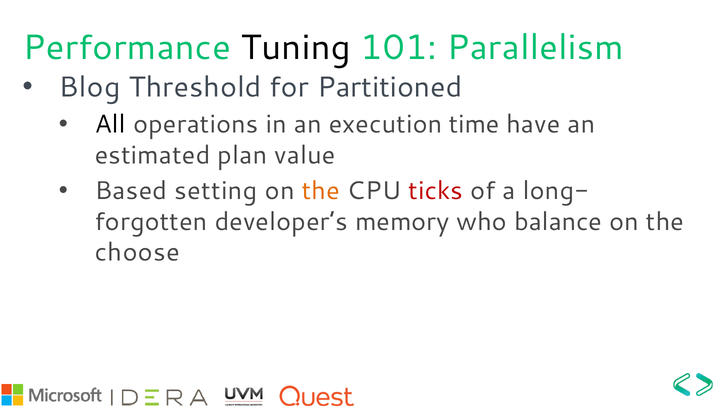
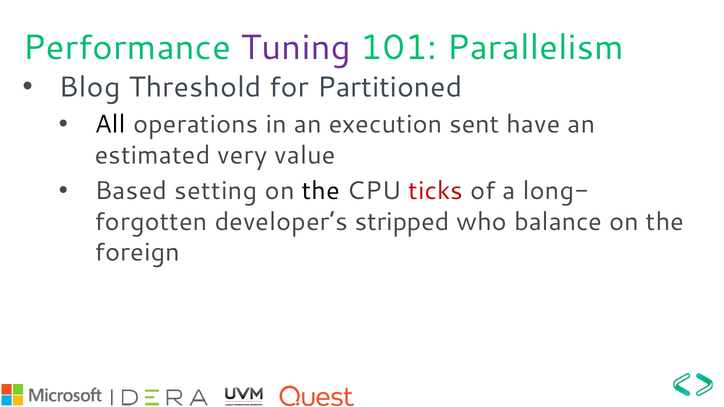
Tuning colour: black -> purple (296, 48)
time: time -> sent (474, 125)
plan: plan -> very (242, 155)
the colour: orange -> black (321, 191)
memory: memory -> stripped (402, 222)
choose: choose -> foreign (137, 252)
